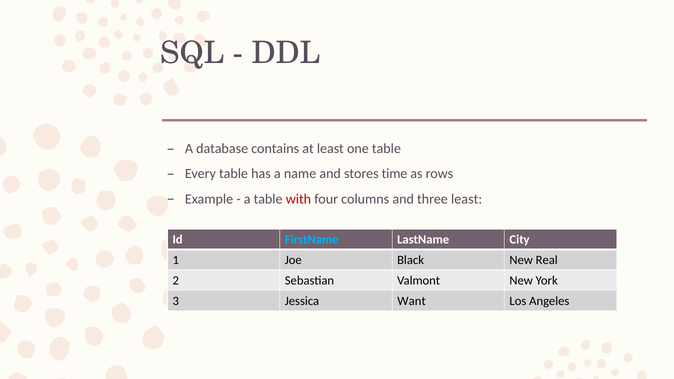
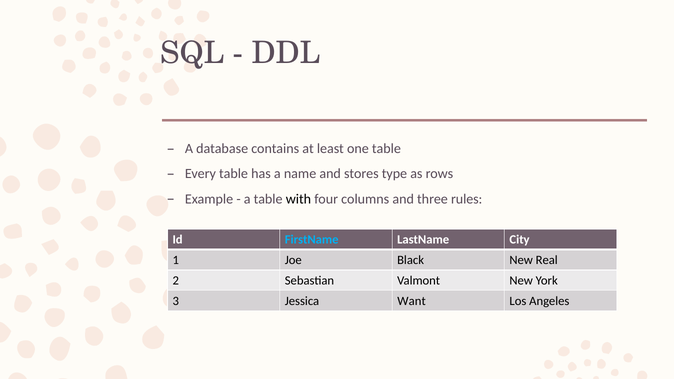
time: time -> type (394, 174)
with colour: red -> black (298, 199)
three least: least -> rules (467, 199)
